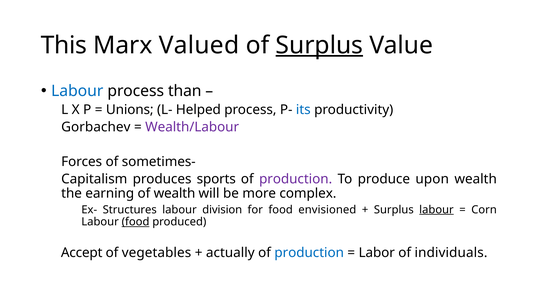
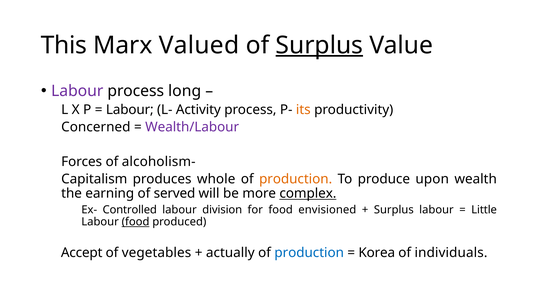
Labour colour: blue -> purple (77, 91)
than: than -> long (185, 91)
Unions: Unions -> Labour (130, 109)
Helped: Helped -> Activity (198, 109)
its colour: blue -> orange (303, 109)
Gorbachev: Gorbachev -> Concerned (96, 127)
sometimes-: sometimes- -> alcoholism- (159, 161)
sports: sports -> whole (216, 179)
production colour: purple -> orange (296, 179)
of wealth: wealth -> served (175, 193)
complex underline: none -> present (308, 193)
Structures: Structures -> Controlled (130, 209)
labour underline: present -> none (436, 209)
Corn: Corn -> Little (484, 209)
Labor: Labor -> Korea (377, 253)
